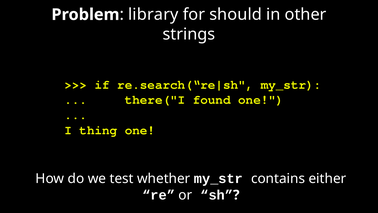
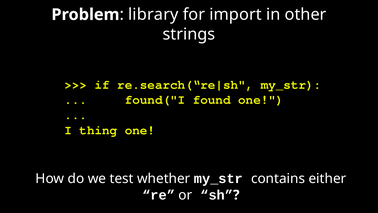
should: should -> import (236, 15)
there("I: there("I -> found("I (155, 100)
